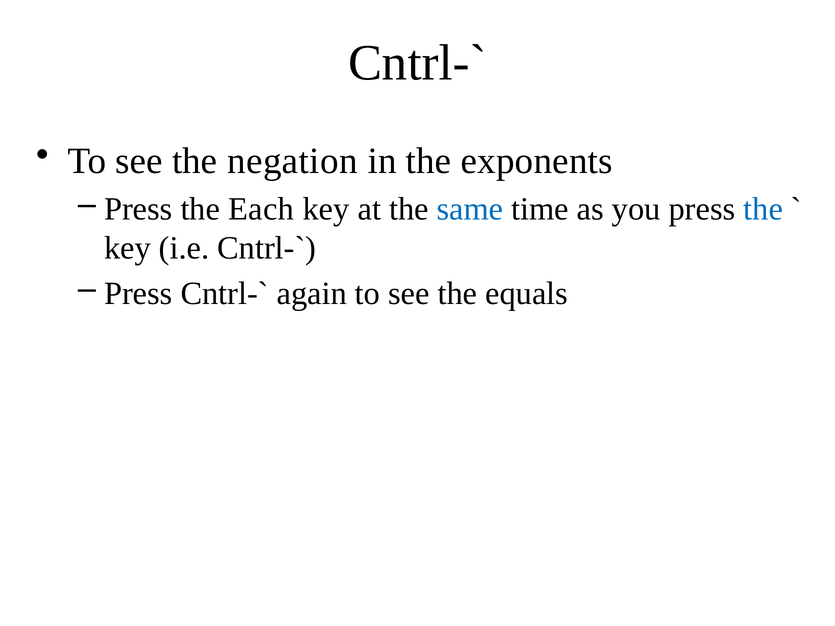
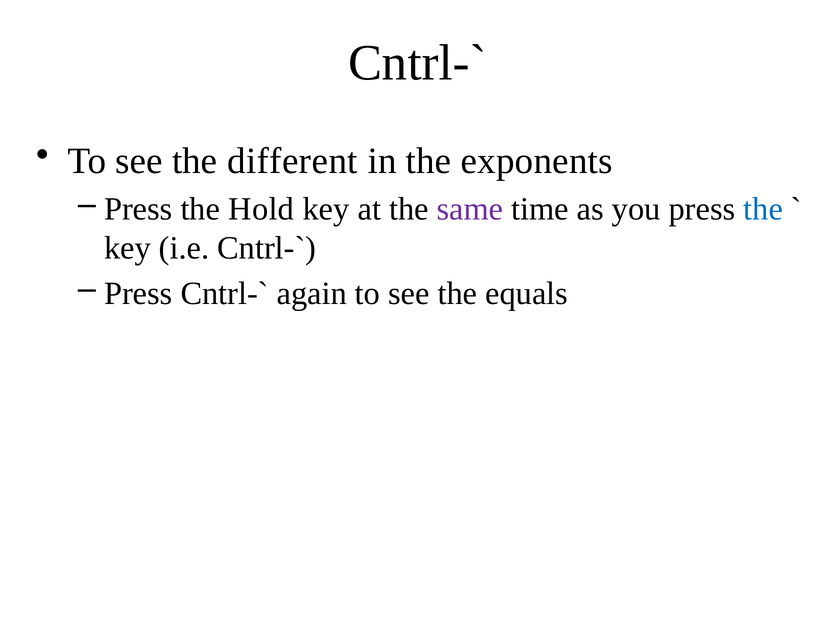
negation: negation -> different (292, 161)
Each: Each -> Hold (261, 209)
same colour: blue -> purple (470, 209)
